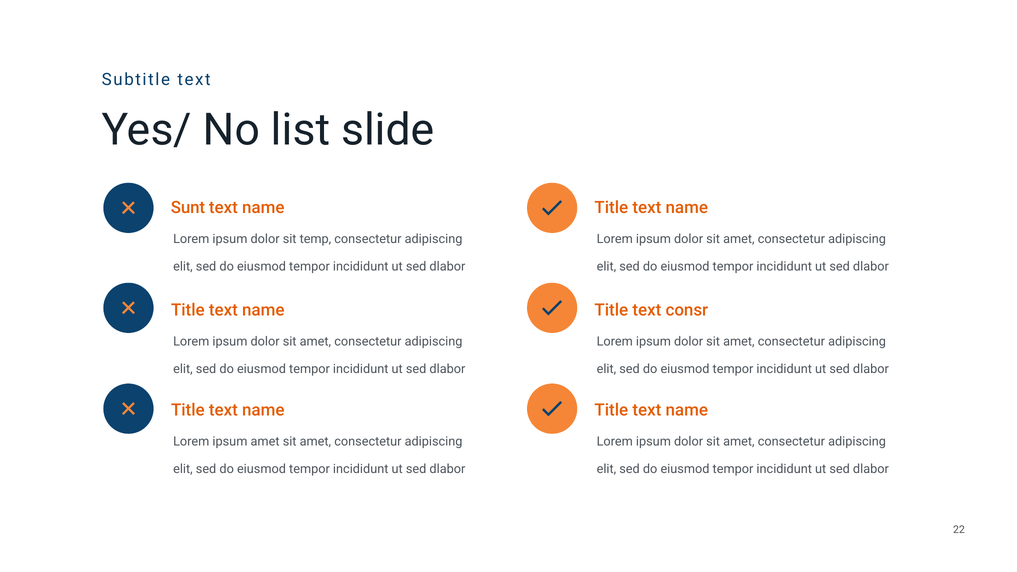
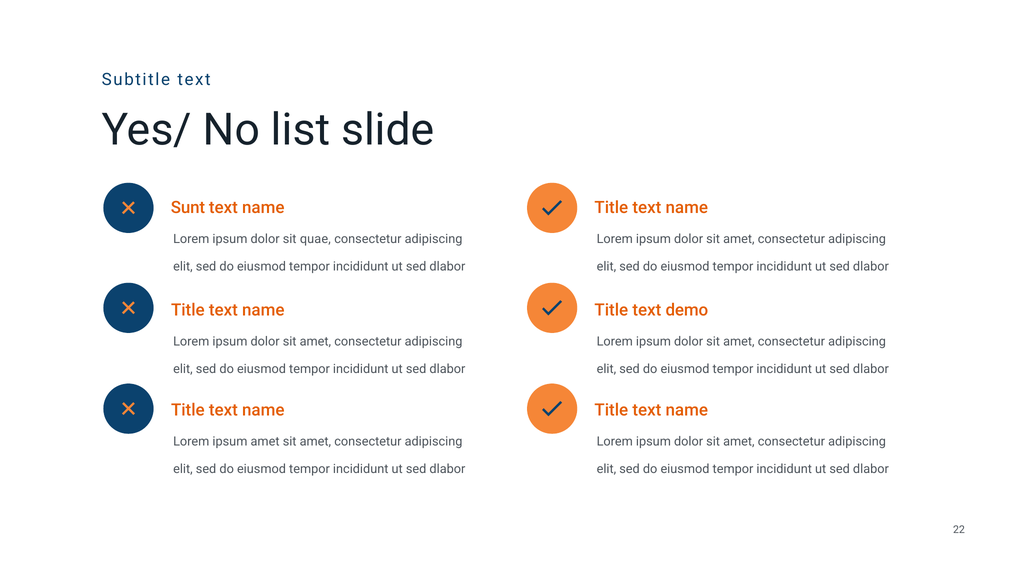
temp: temp -> quae (315, 239)
consr: consr -> demo (687, 310)
